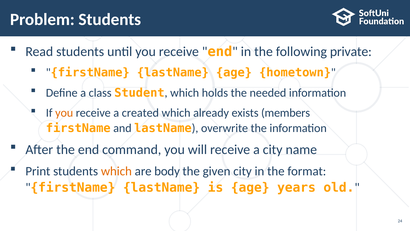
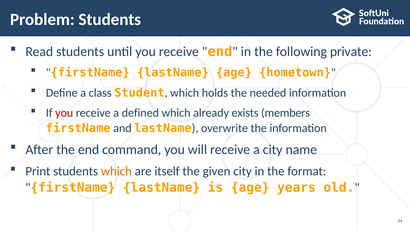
you colour: orange -> red (64, 113)
created: created -> defined (140, 113)
body: body -> itself (167, 171)
